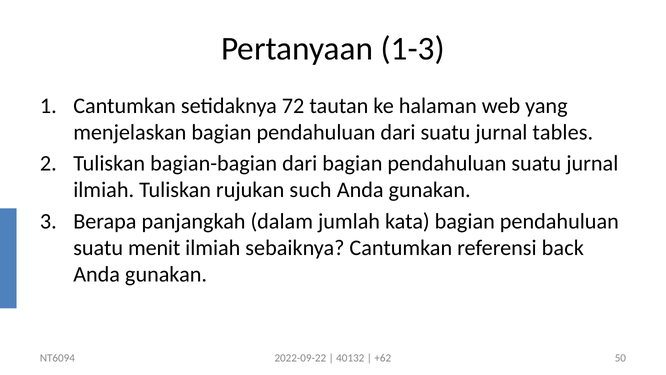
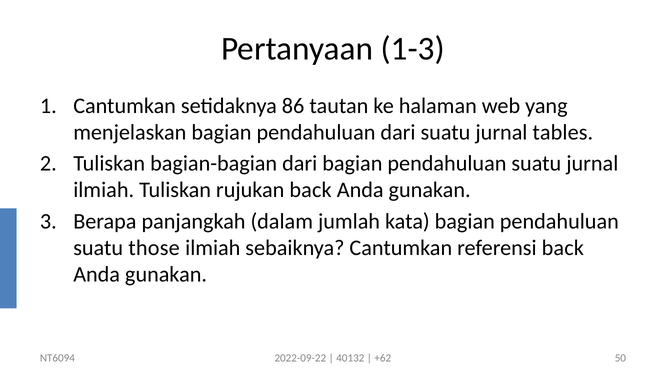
72: 72 -> 86 (293, 106)
rujukan such: such -> back (311, 190)
menit: menit -> those (154, 248)
